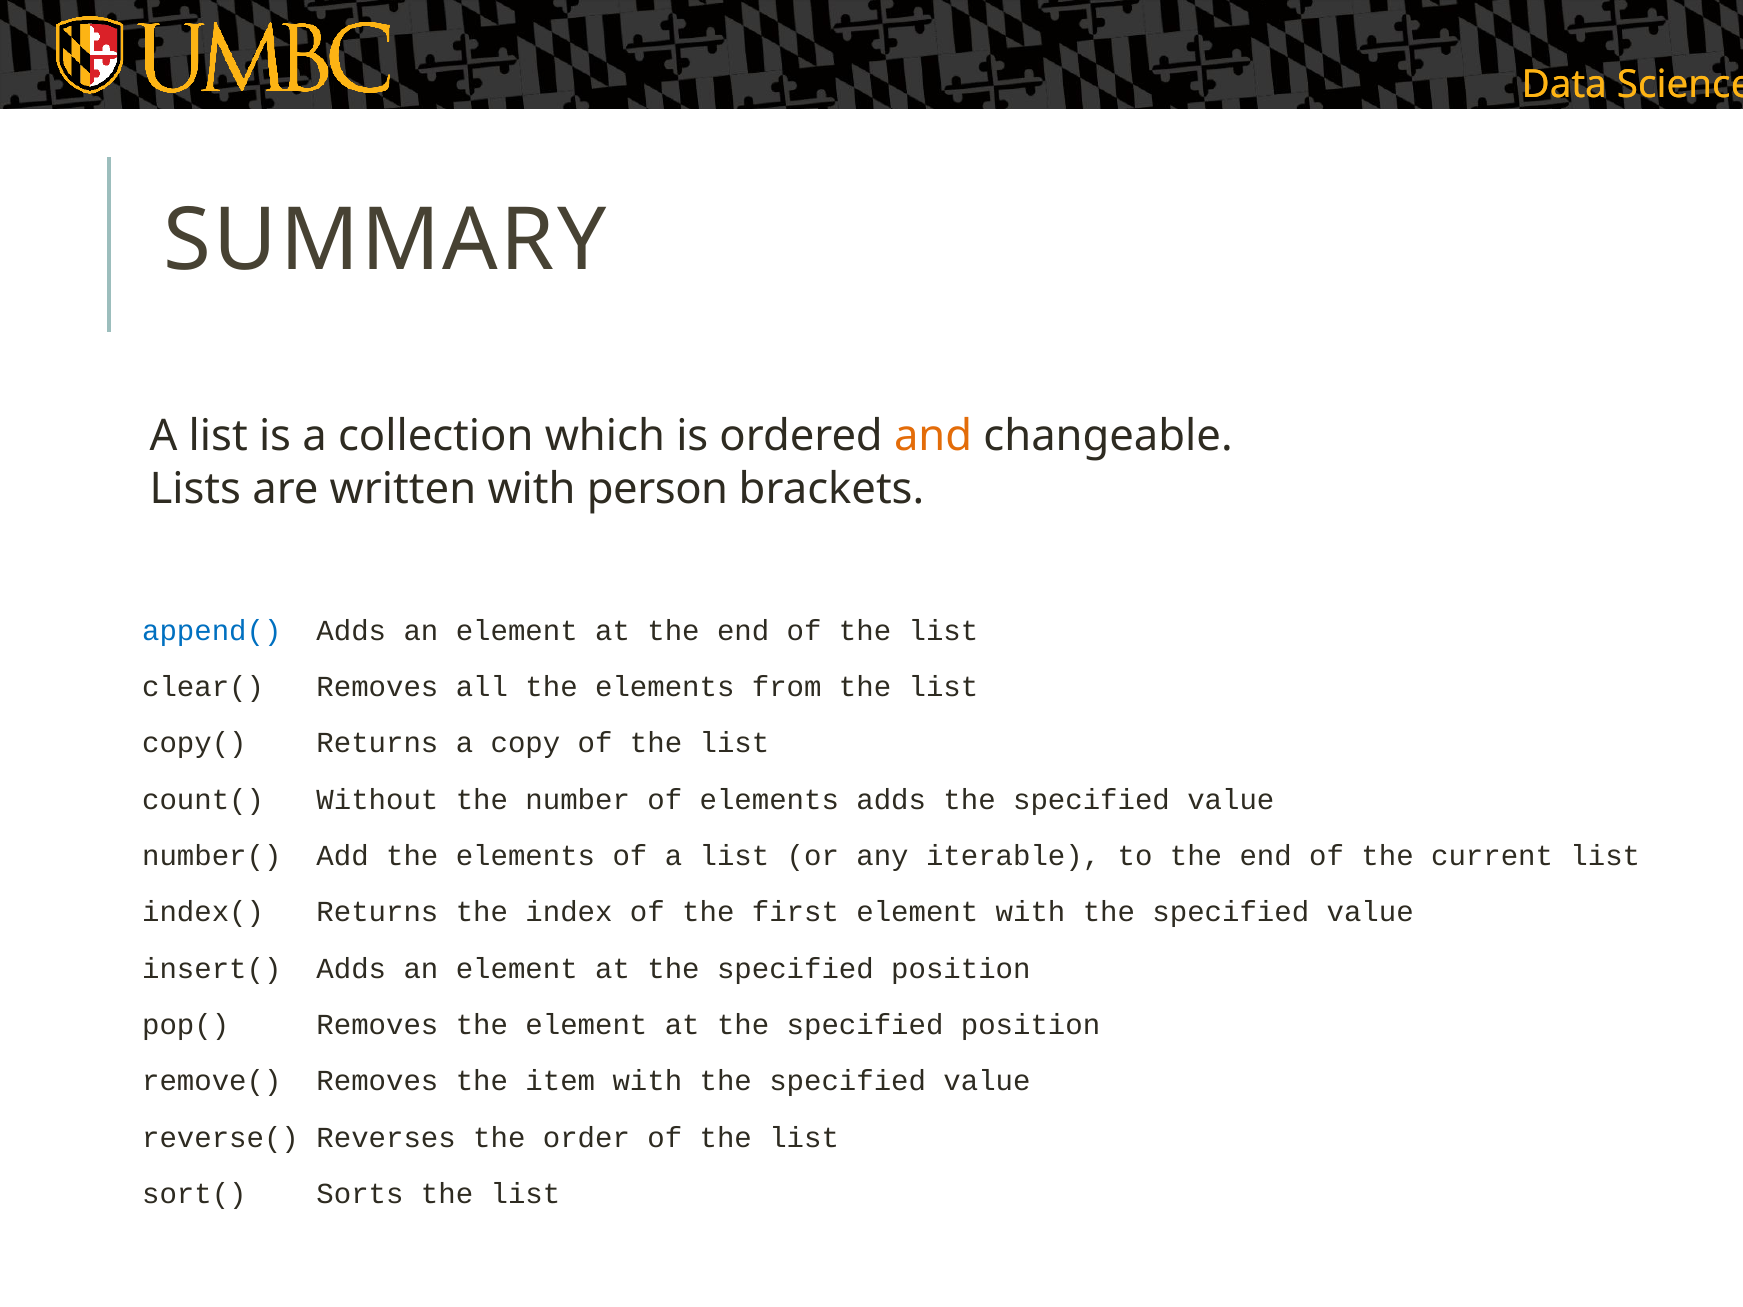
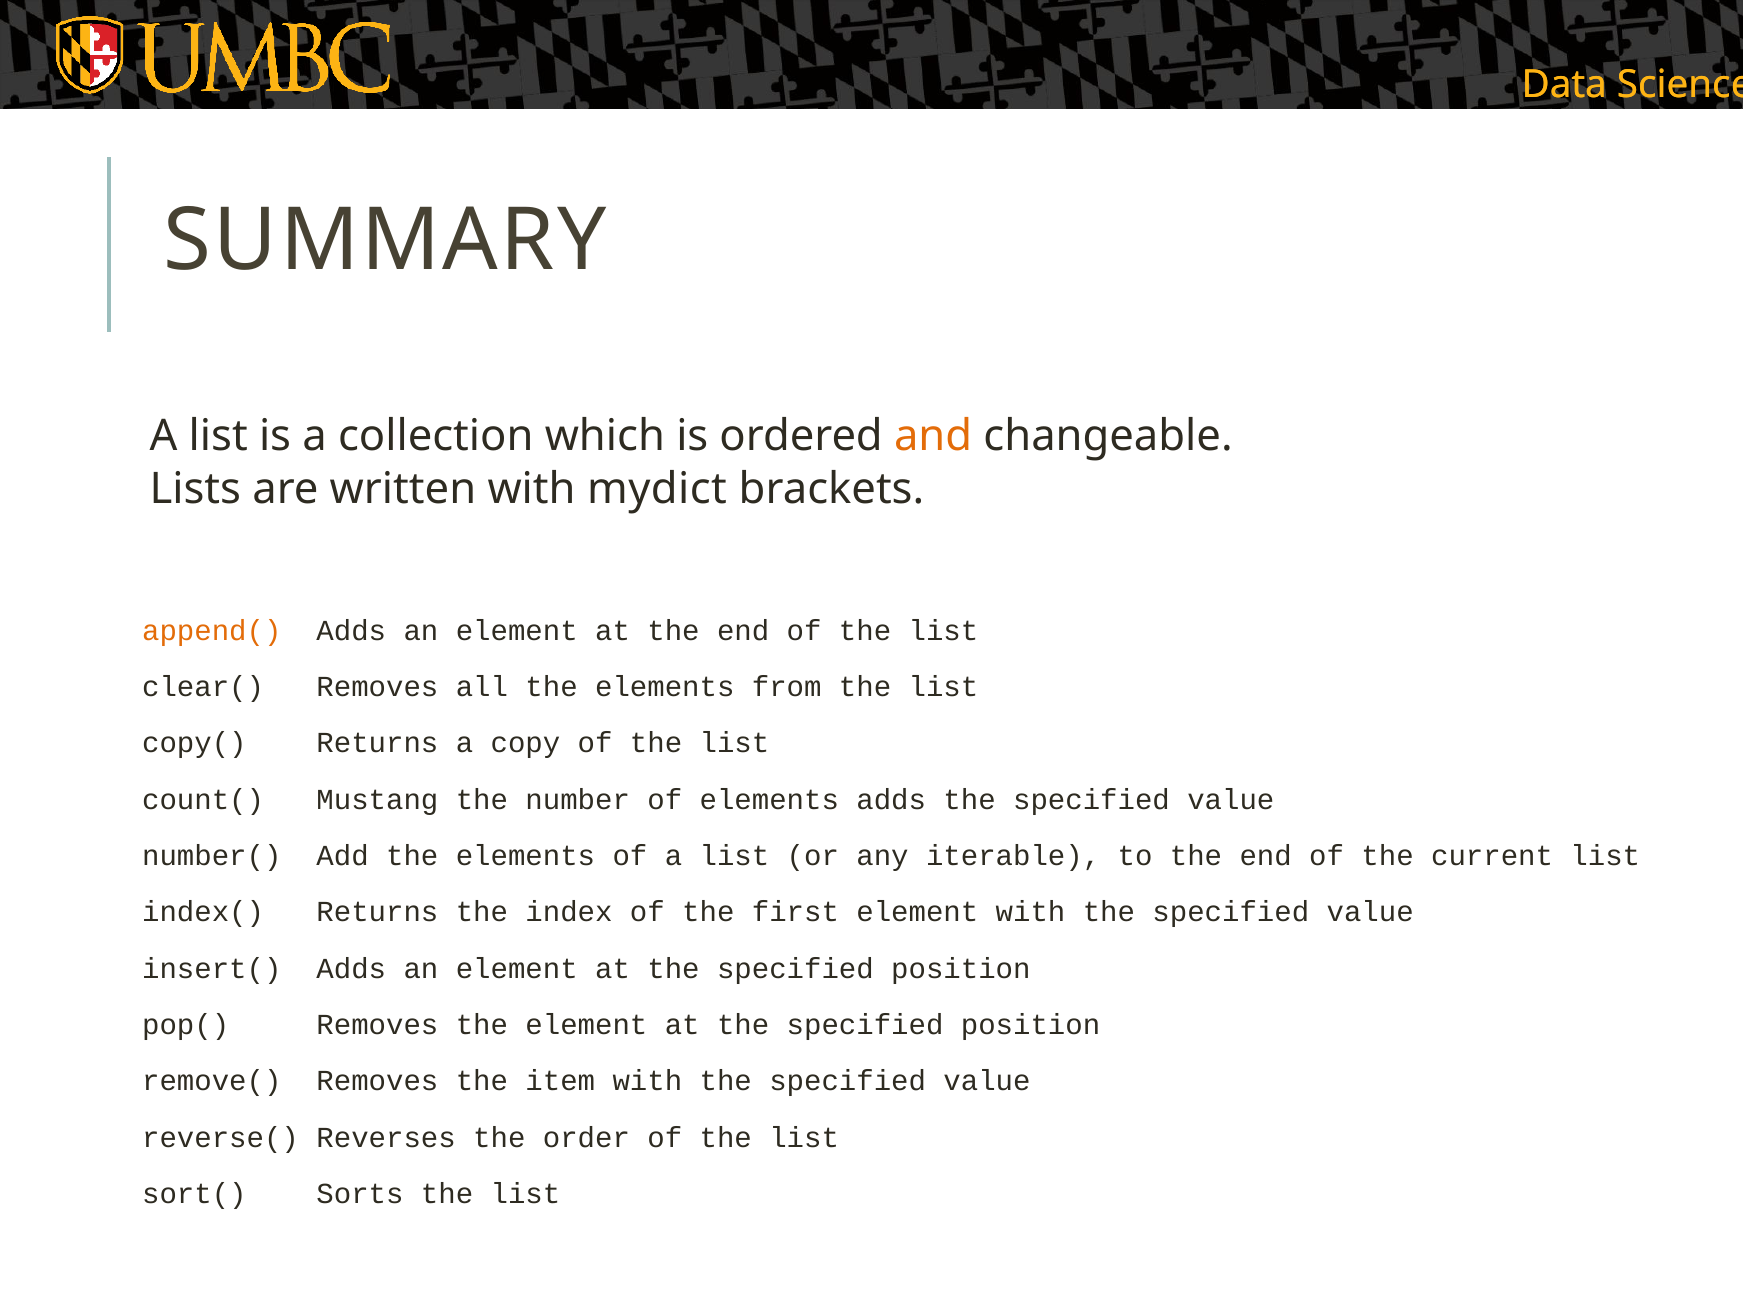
person: person -> mydict (657, 489)
append( colour: blue -> orange (212, 631)
Without: Without -> Mustang (377, 800)
